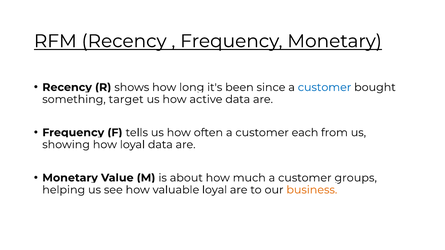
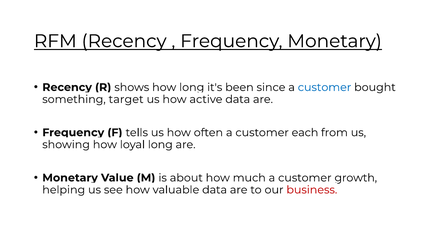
loyal data: data -> long (160, 145)
groups: groups -> growth (356, 178)
valuable loyal: loyal -> data (215, 190)
business colour: orange -> red (312, 190)
